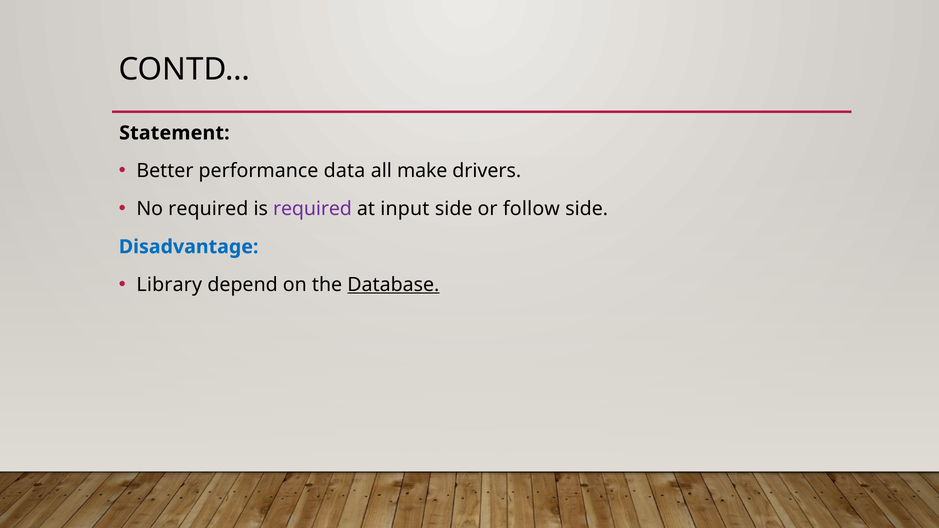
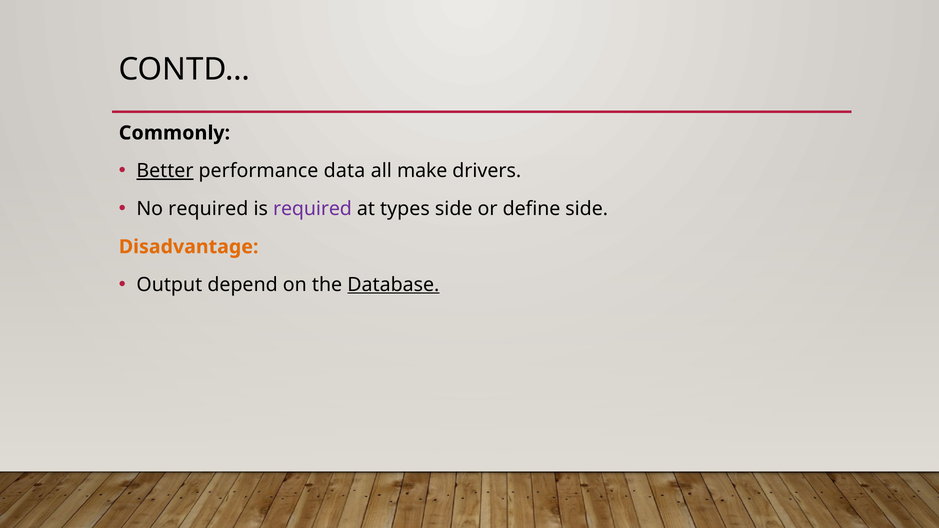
Statement: Statement -> Commonly (174, 133)
Better underline: none -> present (165, 171)
input: input -> types (405, 209)
follow: follow -> define (531, 209)
Disadvantage colour: blue -> orange (189, 247)
Library: Library -> Output (169, 285)
